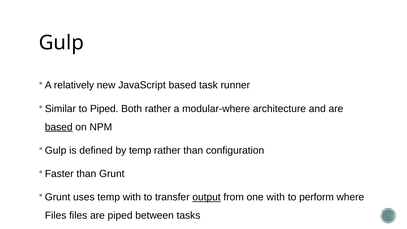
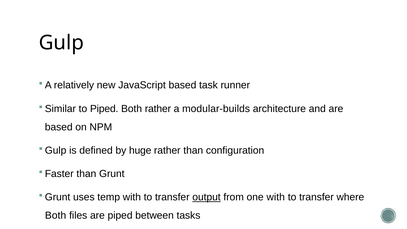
modular-where: modular-where -> modular-builds (216, 109)
based underline: present -> none (59, 127)
by temp: temp -> huge (140, 150)
perform: perform -> transfer (316, 197)
Files: Files -> Both (56, 215)
